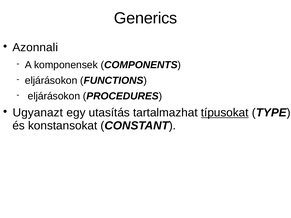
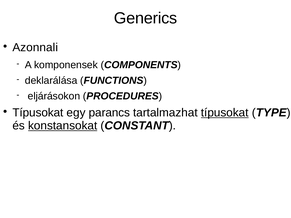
eljárásokon: eljárásokon -> deklarálása (51, 81)
Ugyanazt: Ugyanazt -> Típusokat (38, 113)
utasítás: utasítás -> parancs (109, 113)
konstansokat underline: none -> present (63, 126)
